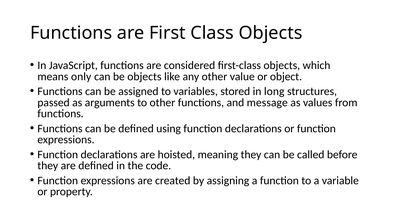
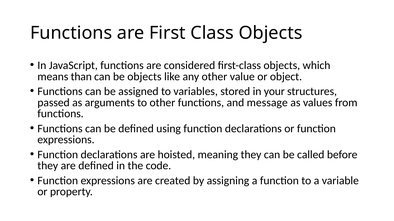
only: only -> than (81, 77)
long: long -> your (274, 92)
